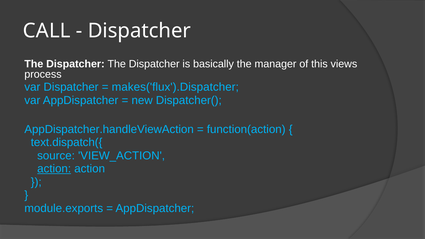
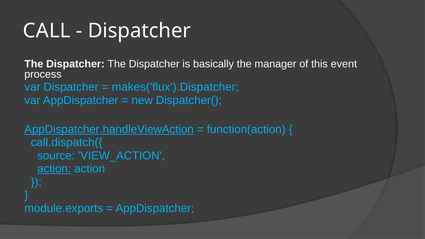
views: views -> event (344, 64)
AppDispatcher.handleViewAction underline: none -> present (109, 129)
text.dispatch({: text.dispatch({ -> call.dispatch({ (67, 143)
